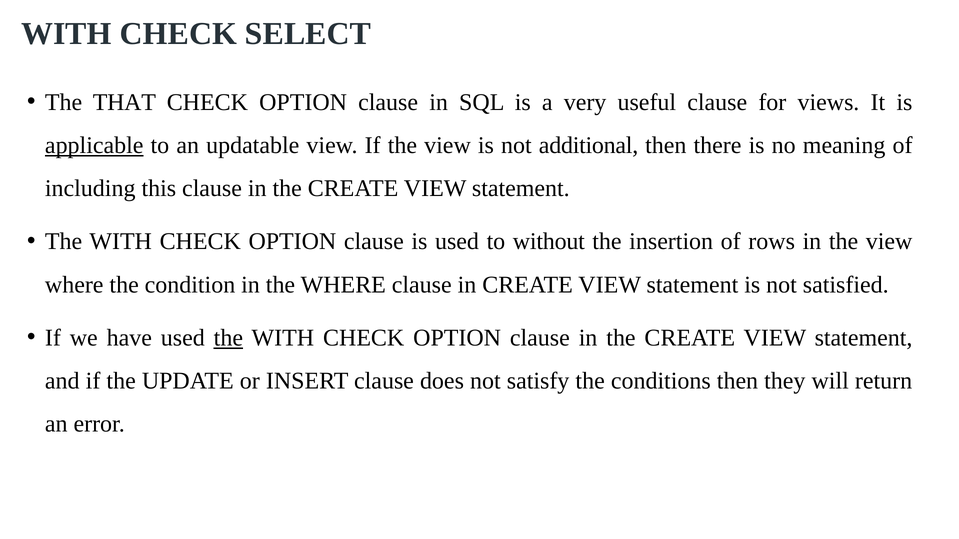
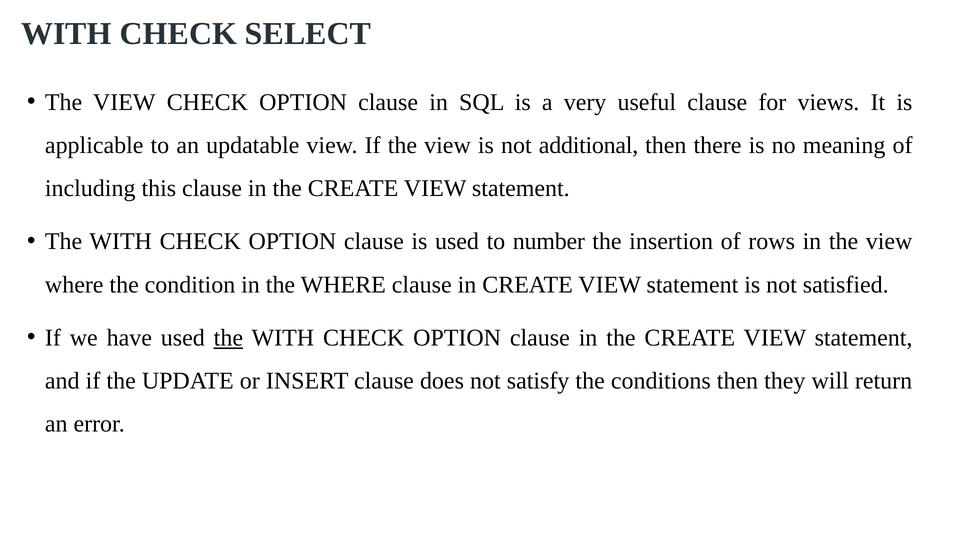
THAT: THAT -> VIEW (124, 102)
applicable underline: present -> none (94, 145)
without: without -> number (549, 242)
